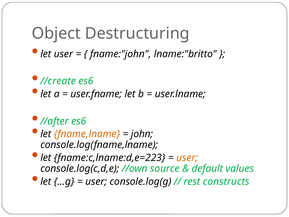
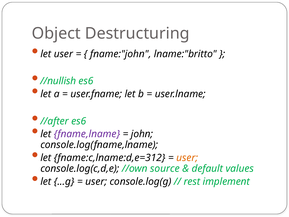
//create: //create -> //nullish (58, 81)
fname,lname colour: orange -> purple (87, 134)
fname:c,lname:d,e=223: fname:c,lname:d,e=223 -> fname:c,lname:d,e=312 (110, 158)
constructs: constructs -> implement (226, 181)
